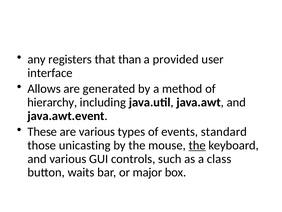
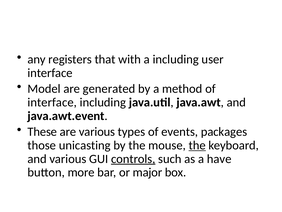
than: than -> with (130, 59)
a provided: provided -> including (176, 59)
Allows: Allows -> Model (44, 89)
hierarchy: hierarchy -> interface (52, 102)
standard: standard -> packages (224, 131)
controls underline: none -> present (133, 158)
class: class -> have (219, 158)
waits: waits -> more (81, 172)
